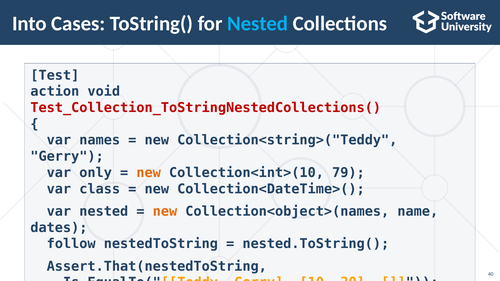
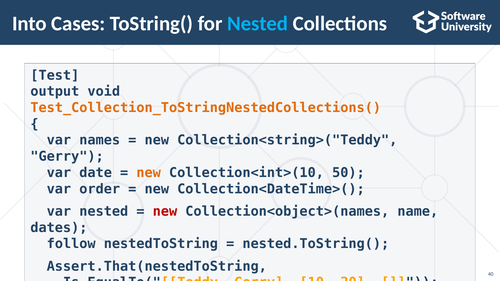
action: action -> output (55, 92)
Test_Collection_ToStringNestedCollections( colour: red -> orange (206, 108)
only: only -> date (96, 173)
79: 79 -> 50 (348, 173)
class: class -> order (100, 189)
new colour: orange -> red (165, 212)
